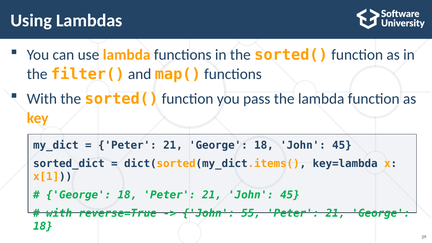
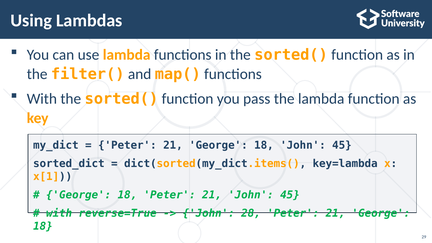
55: 55 -> 28 (251, 213)
